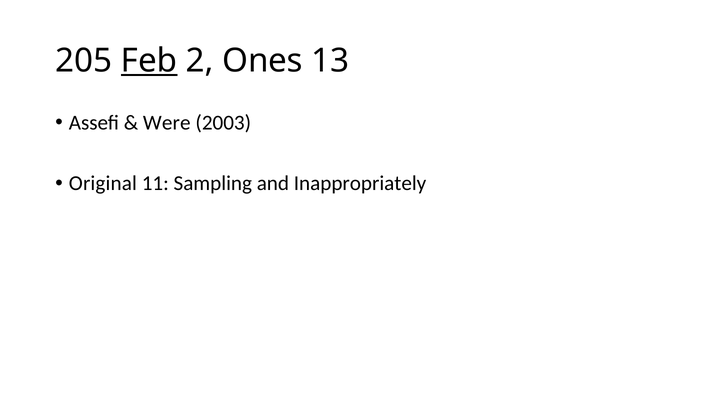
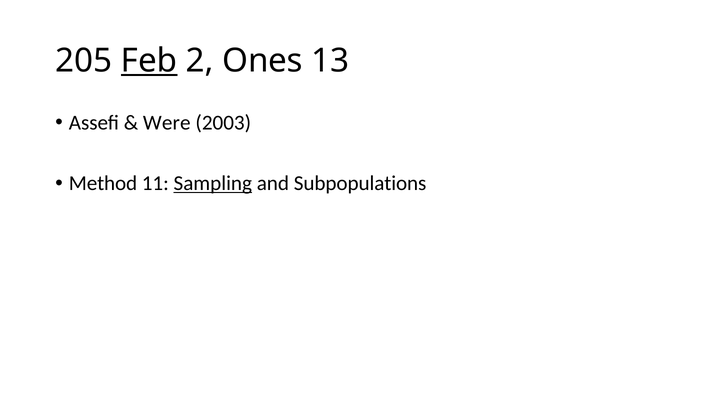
Original: Original -> Method (103, 183)
Sampling underline: none -> present (213, 183)
Inappropriately: Inappropriately -> Subpopulations (360, 183)
